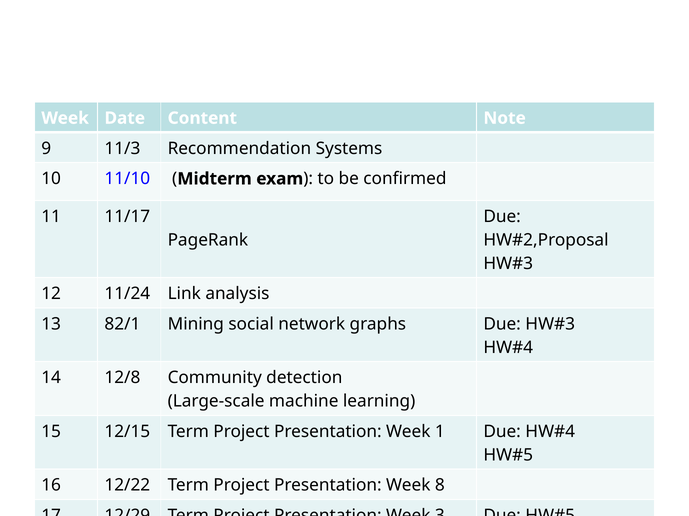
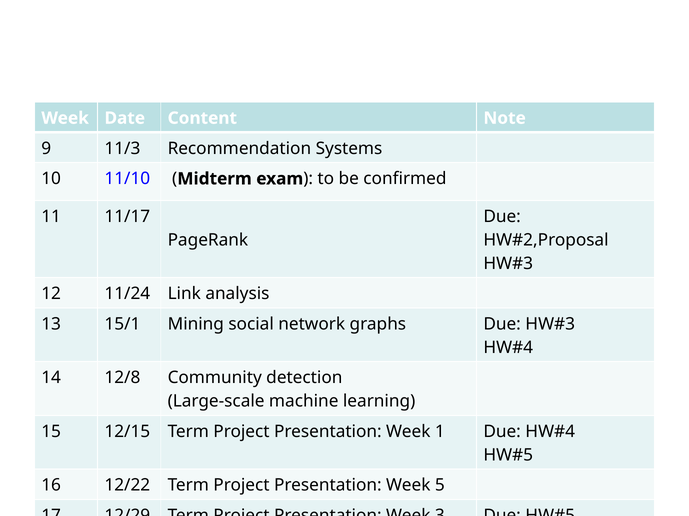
82/1: 82/1 -> 15/1 (122, 324)
8: 8 -> 5 (440, 486)
